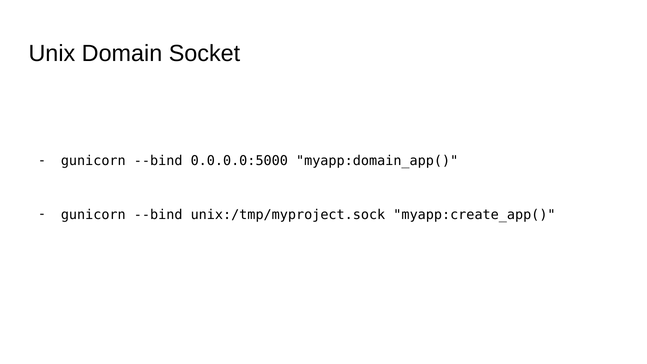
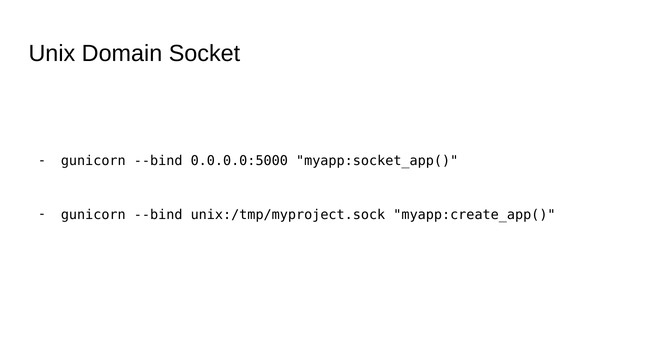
myapp:domain_app(: myapp:domain_app( -> myapp:socket_app( (377, 161)
